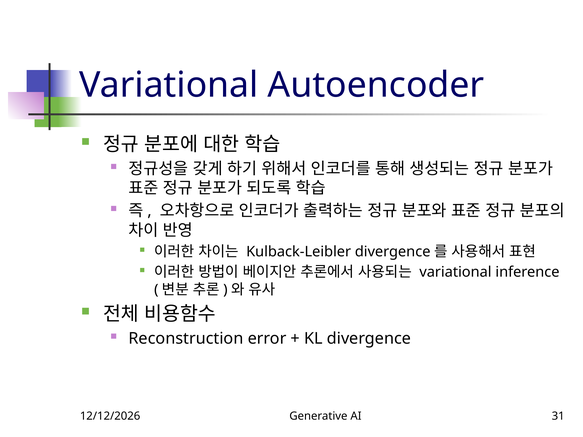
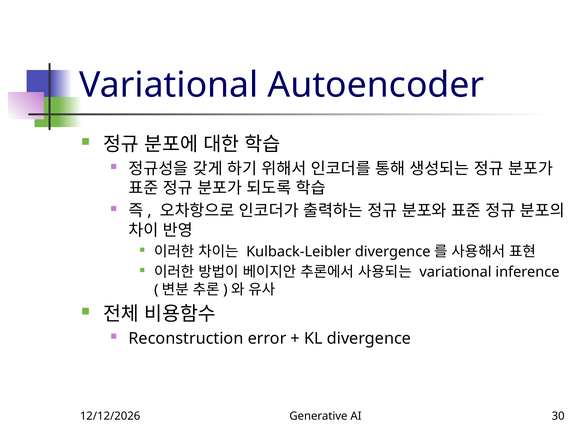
31: 31 -> 30 (558, 416)
